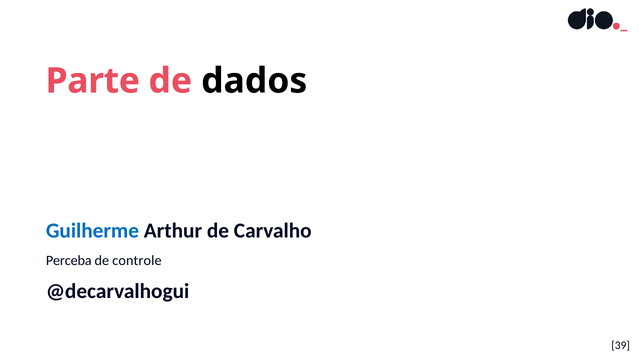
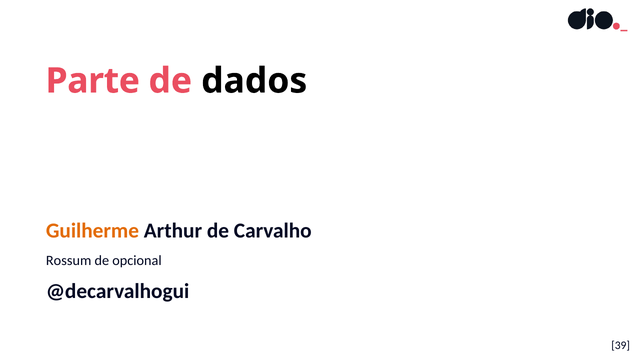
Guilherme colour: blue -> orange (92, 231)
Perceba: Perceba -> Rossum (69, 261)
controle: controle -> opcional (137, 261)
